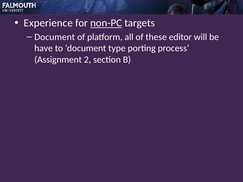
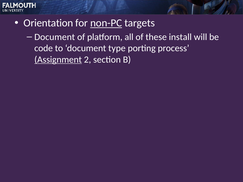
Experience: Experience -> Orientation (48, 23)
editor: editor -> install (180, 37)
have: have -> code (44, 48)
Assignment underline: none -> present (58, 60)
